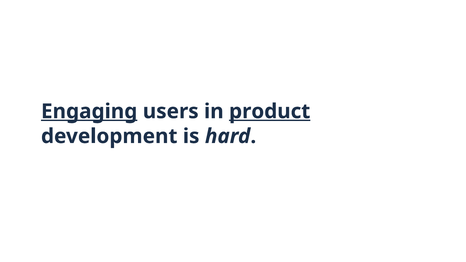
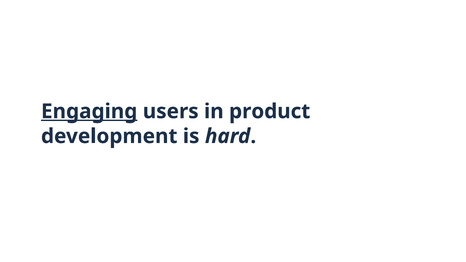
product underline: present -> none (270, 111)
